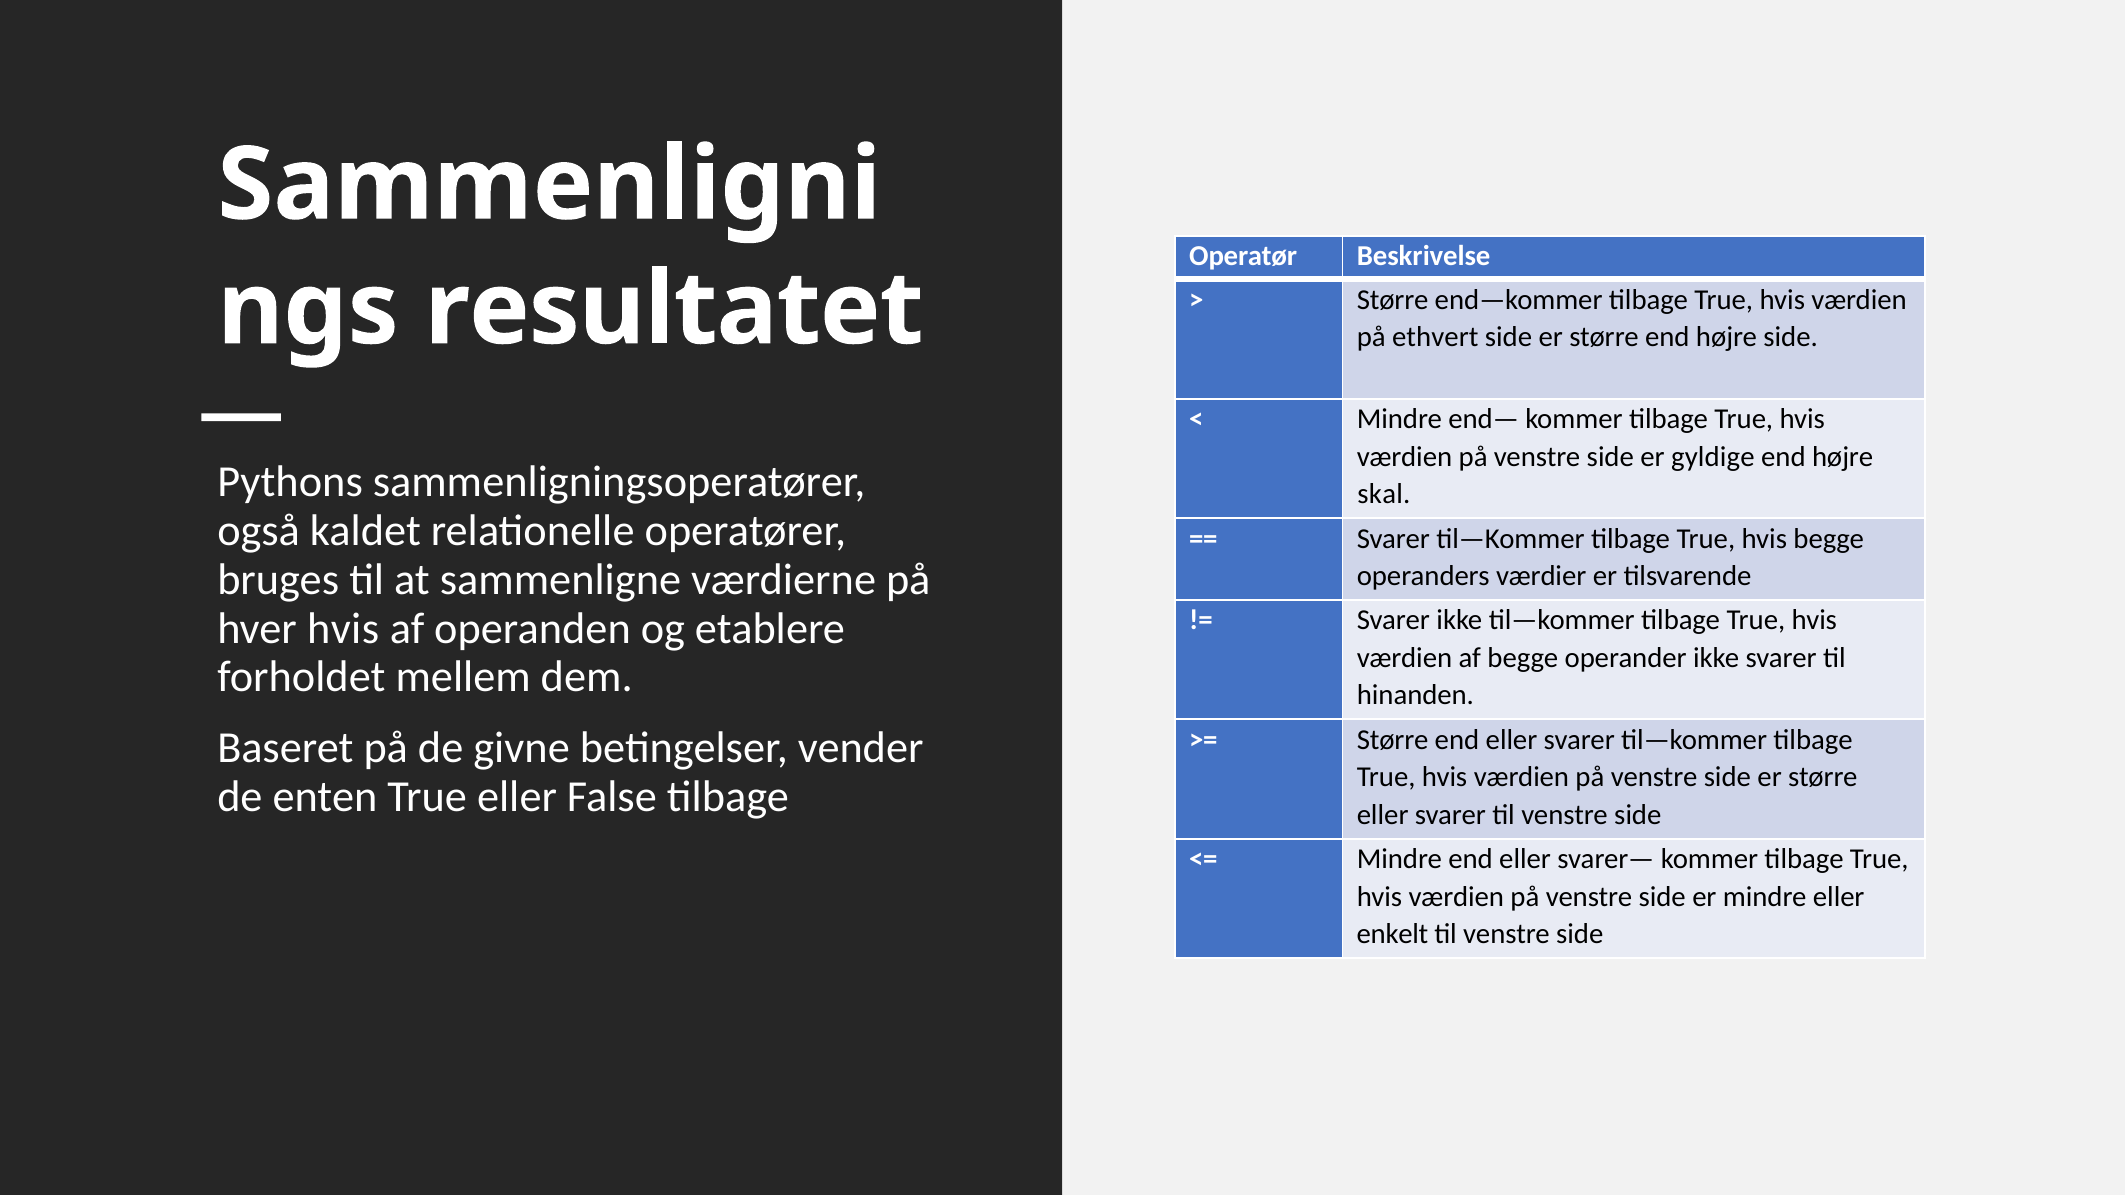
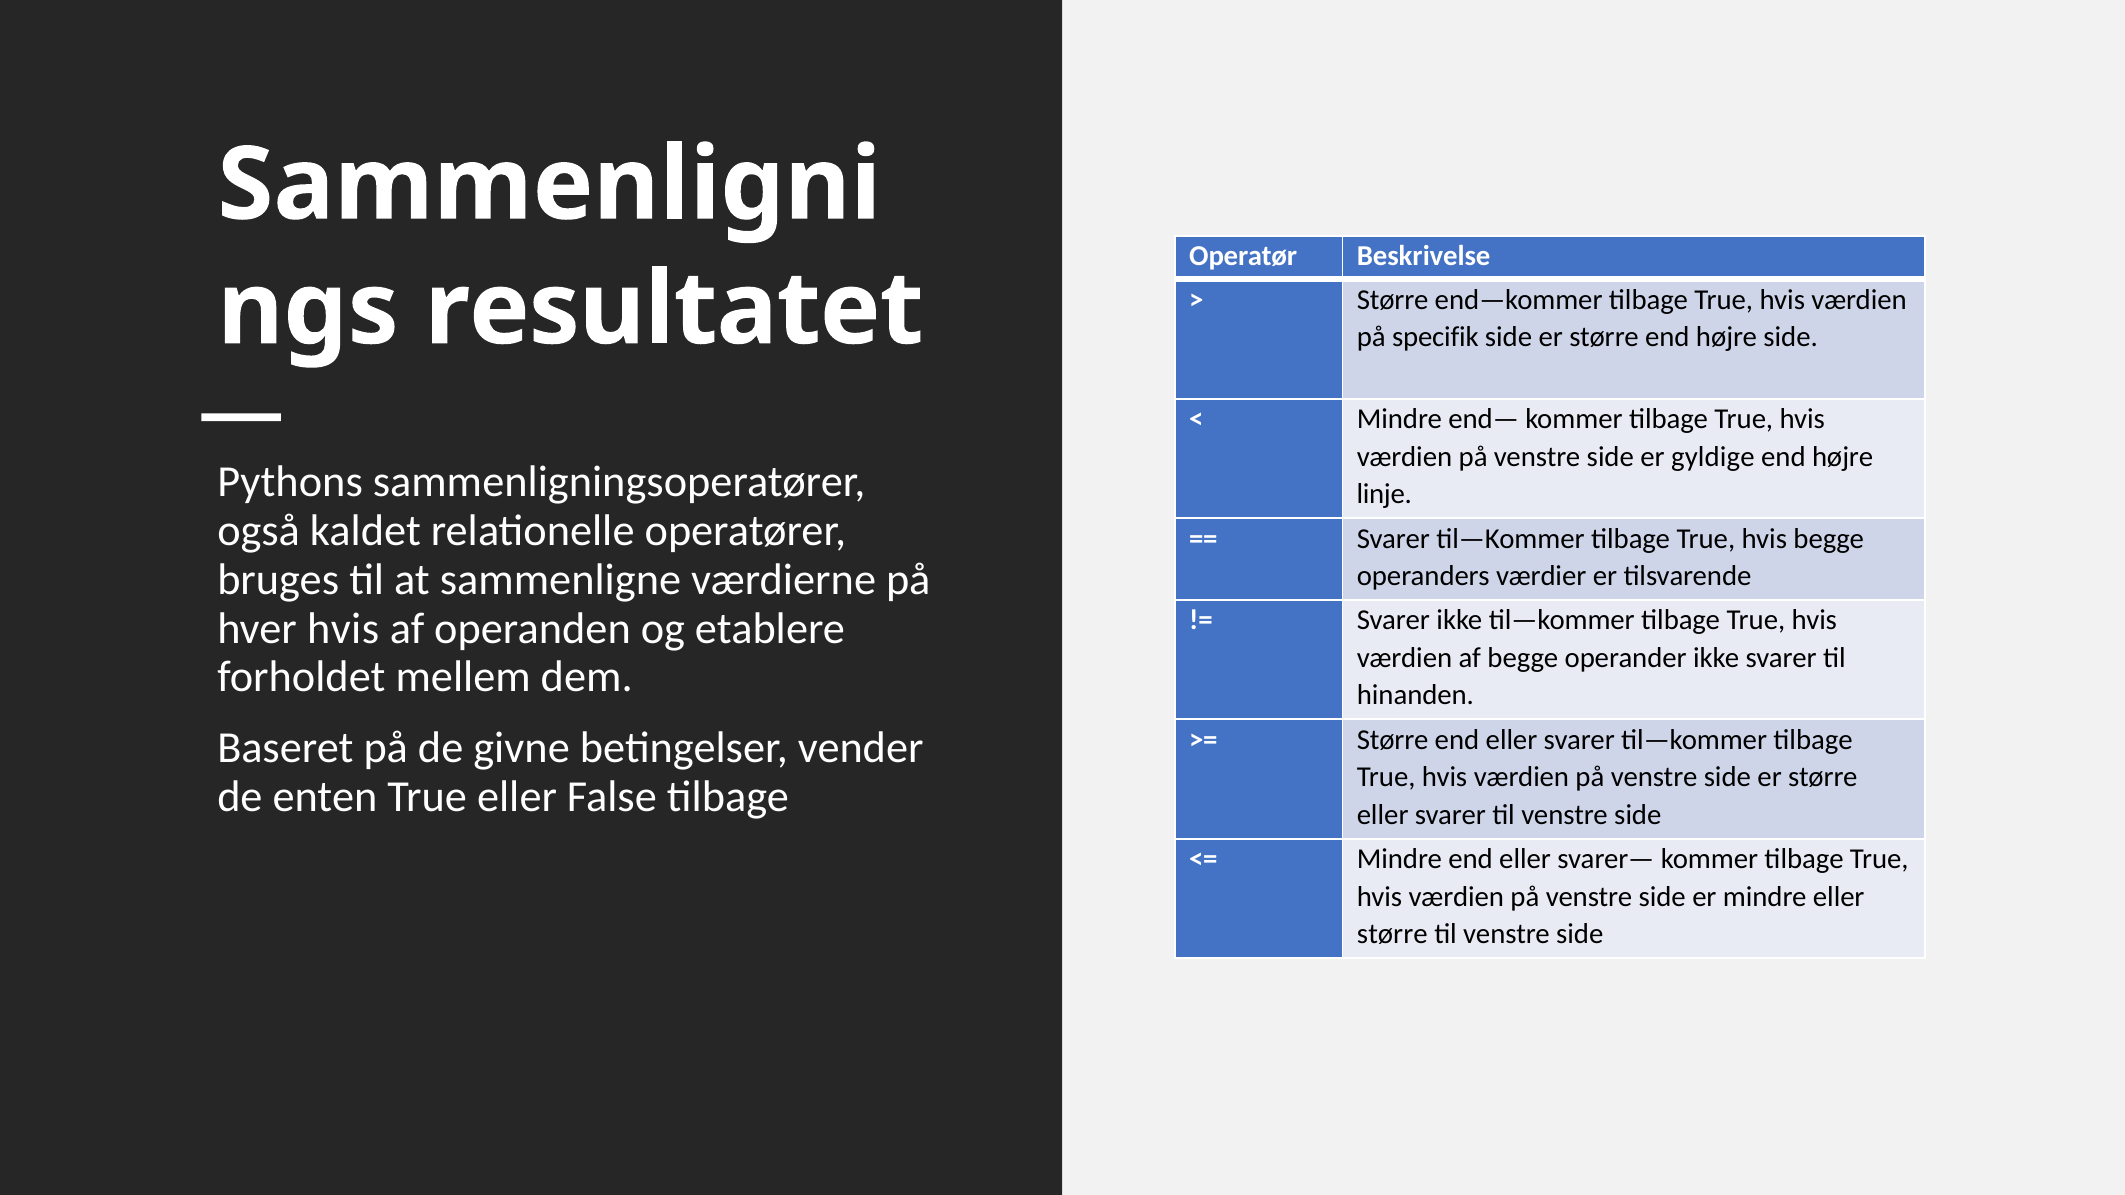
ethvert: ethvert -> specifik (1435, 337)
skal: skal -> linje (1384, 494)
enkelt: enkelt -> større (1392, 934)
